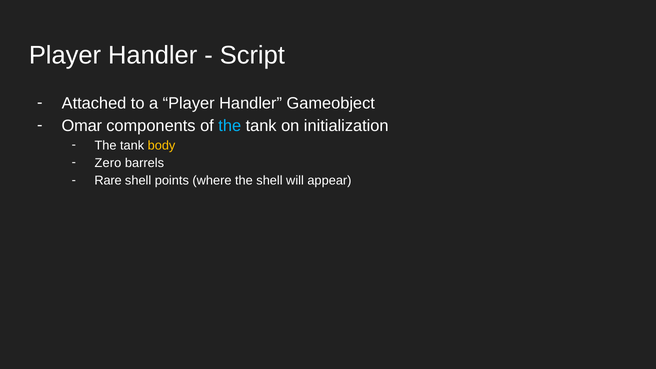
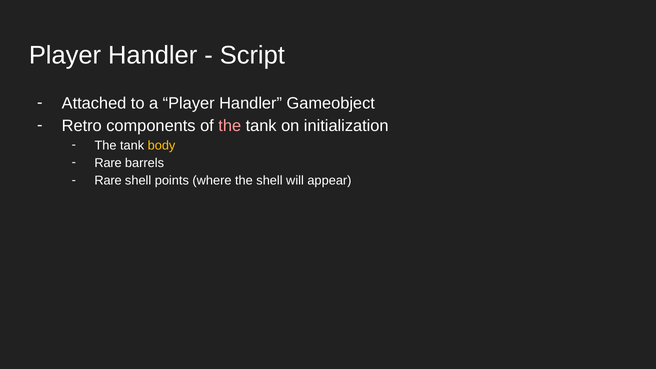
Omar: Omar -> Retro (82, 126)
the colour: light blue -> pink (230, 126)
Zero: Zero -> Rare (108, 163)
